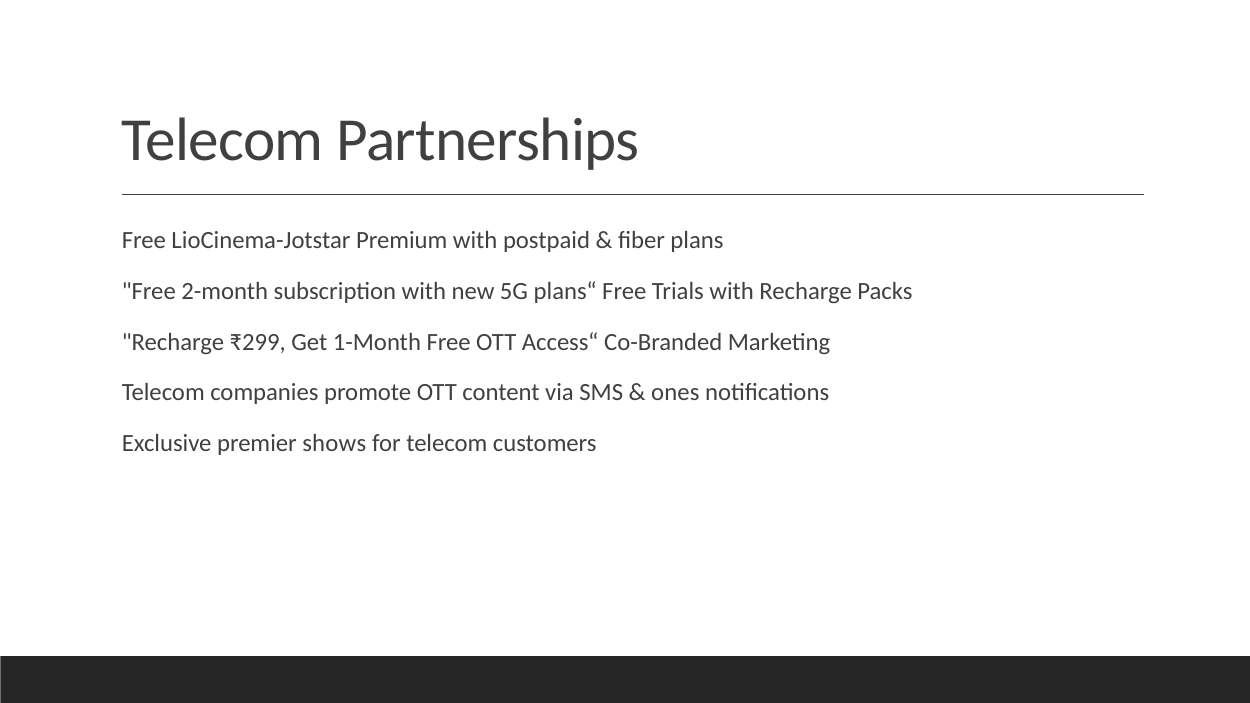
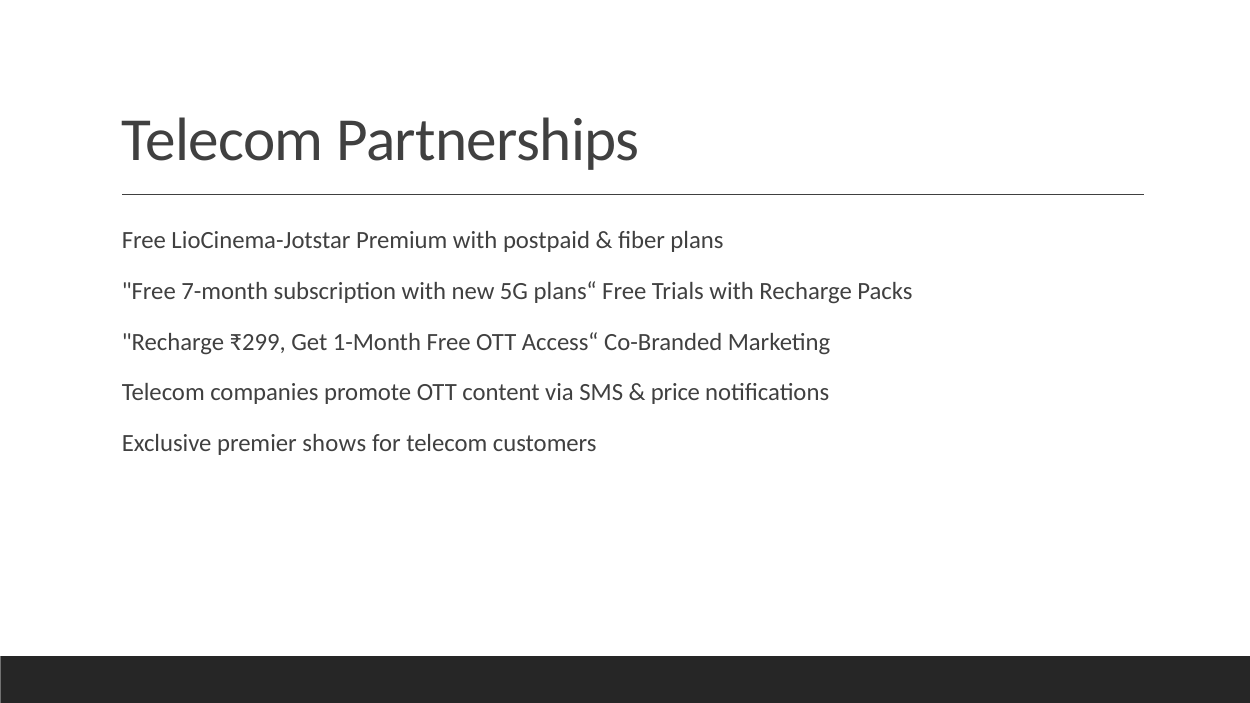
2-month: 2-month -> 7-month (225, 291)
ones: ones -> price (675, 393)
